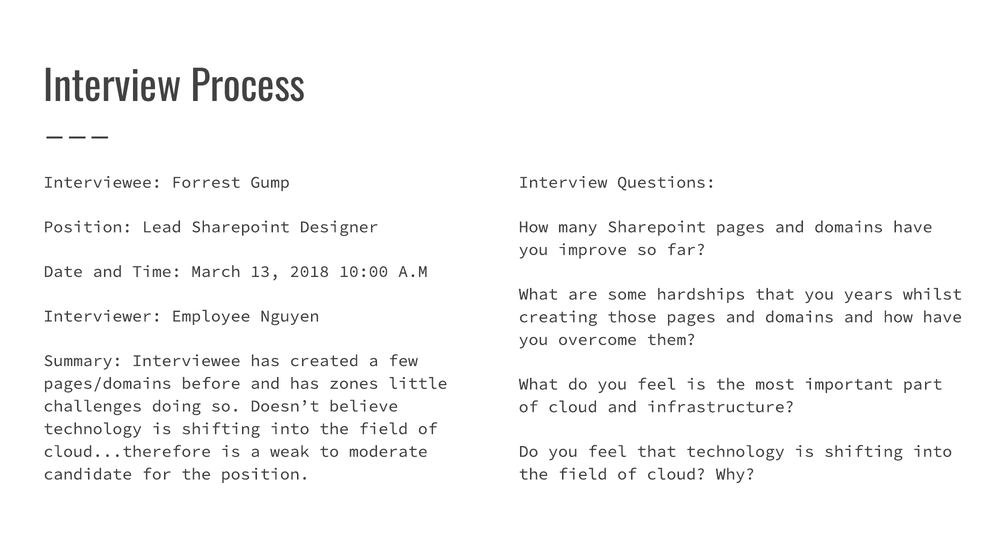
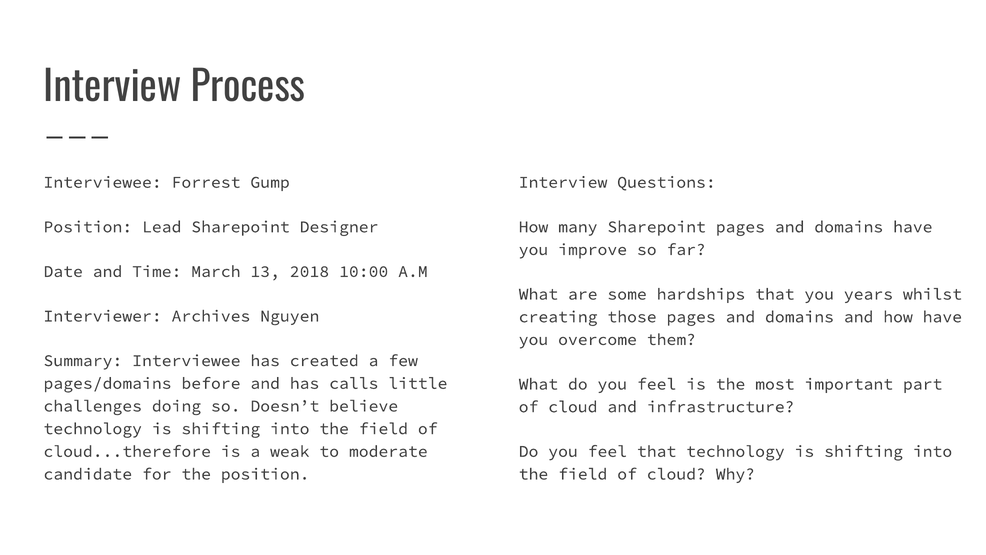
Employee: Employee -> Archives (211, 316)
zones: zones -> calls (354, 383)
